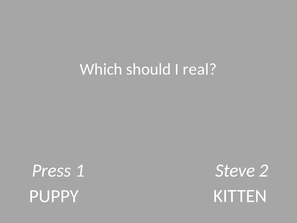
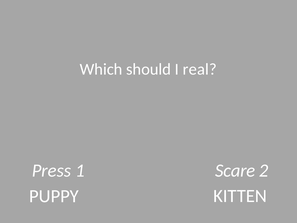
Steve: Steve -> Scare (235, 170)
